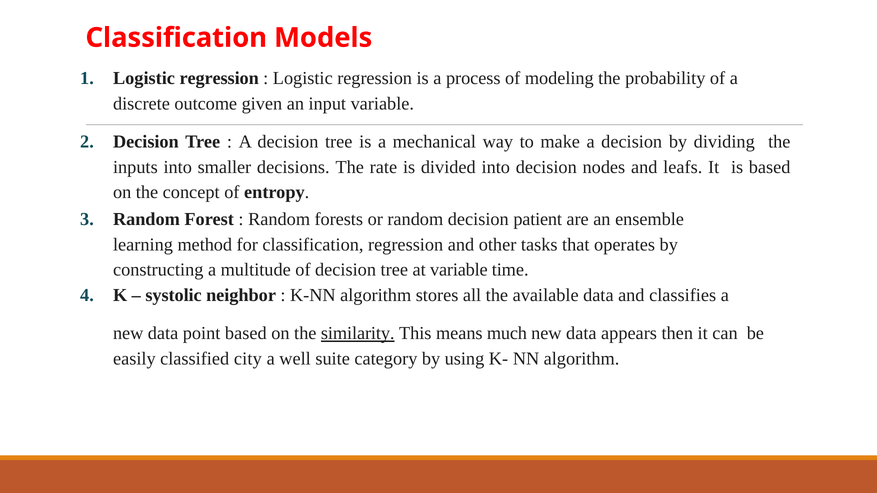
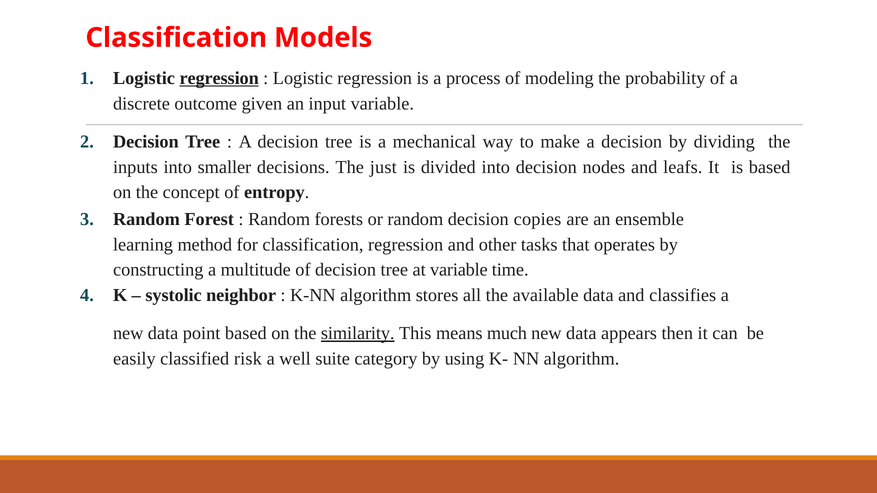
regression underline: none -> present (219, 78)
rate: rate -> just (383, 167)
patient: patient -> copies (538, 220)
city: city -> risk (248, 359)
